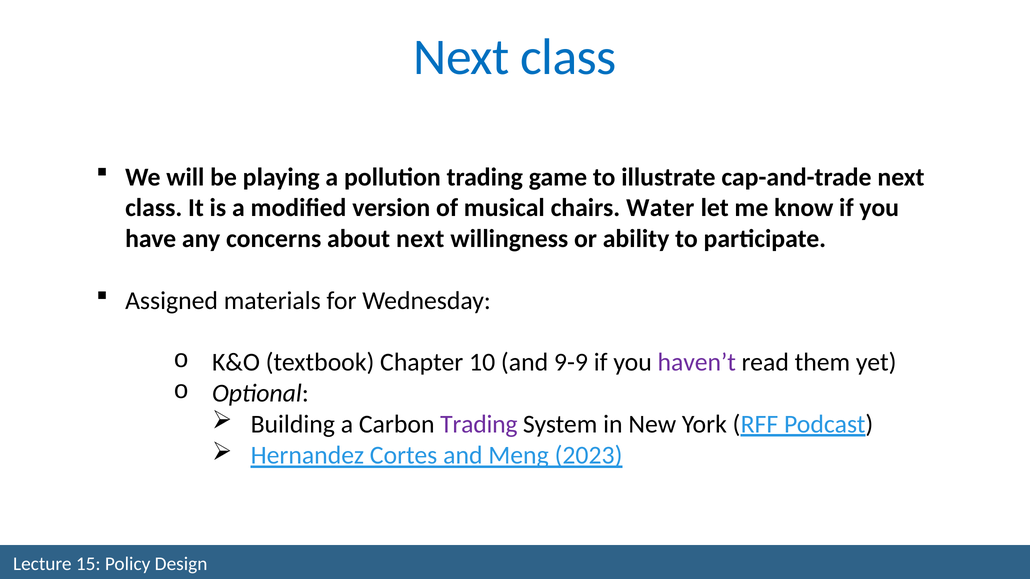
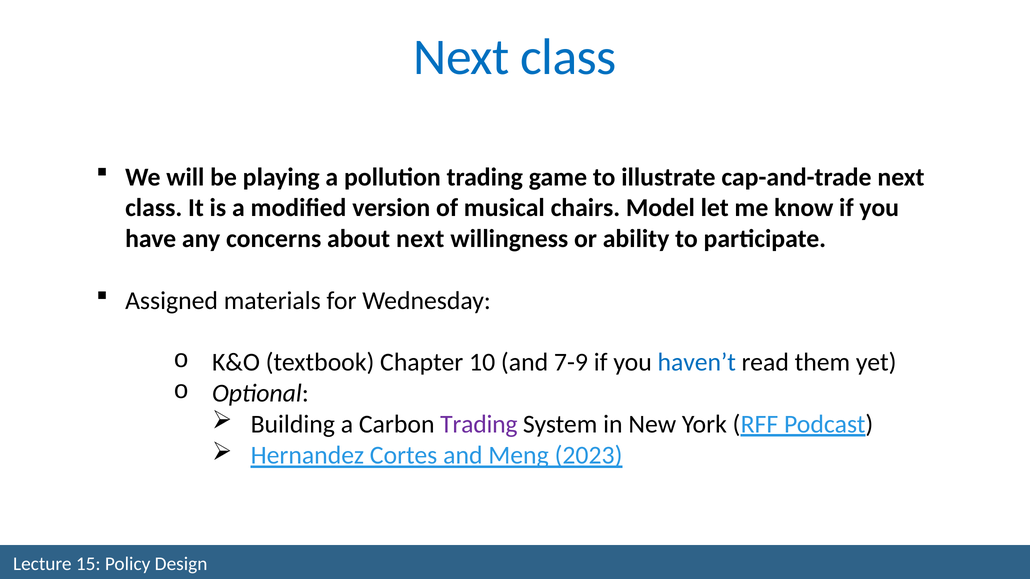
Water: Water -> Model (660, 208)
9-9: 9-9 -> 7-9 (571, 363)
haven’t colour: purple -> blue (697, 363)
